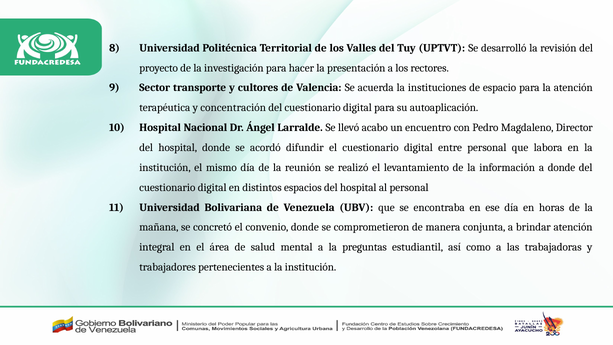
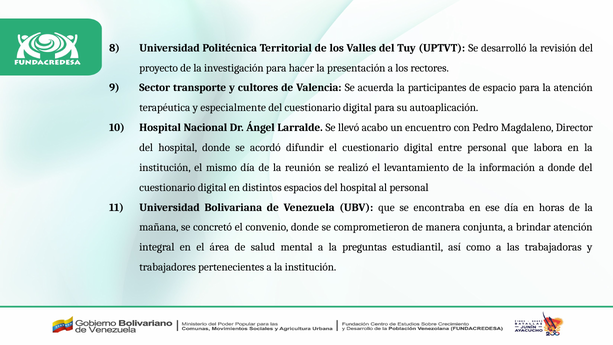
instituciones: instituciones -> participantes (437, 88)
concentración: concentración -> especialmente (233, 108)
